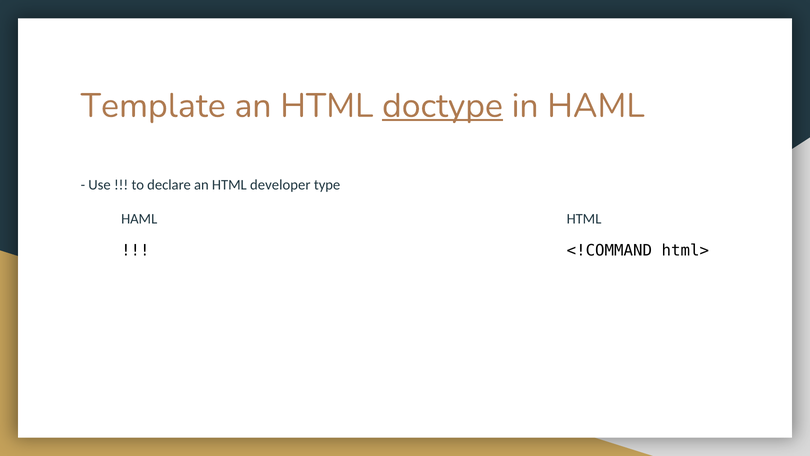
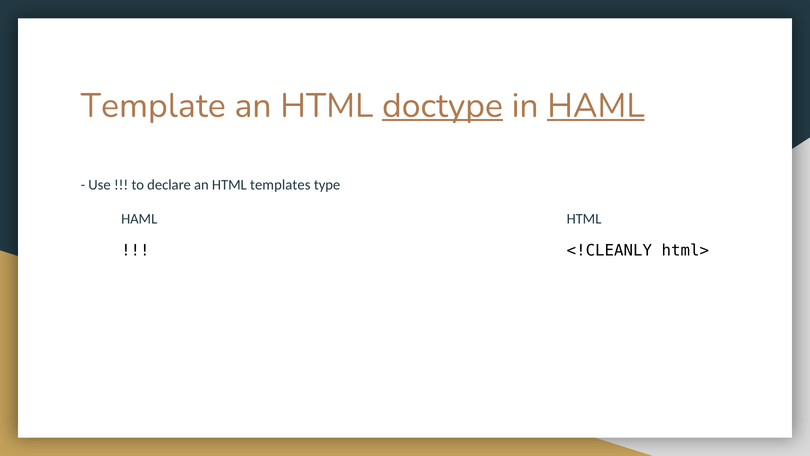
HAML underline: none -> present (596, 106)
developer: developer -> templates (280, 185)
<!COMMAND: <!COMMAND -> <!CLEANLY (609, 250)
